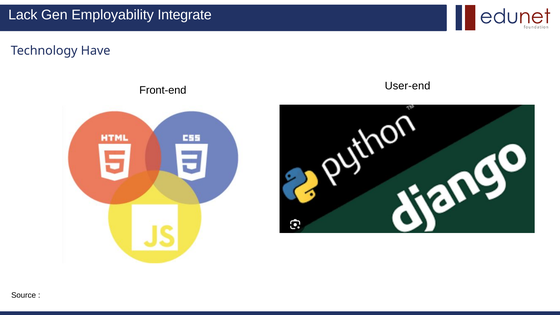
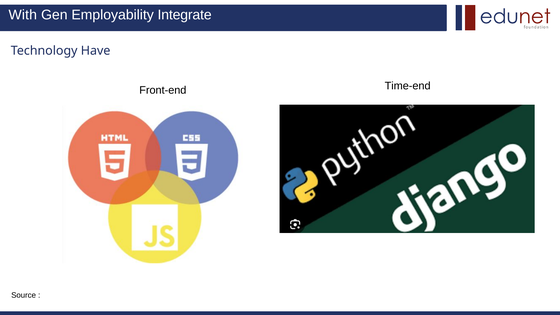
Lack: Lack -> With (23, 15)
User-end: User-end -> Time-end (408, 86)
